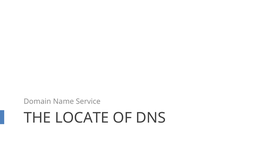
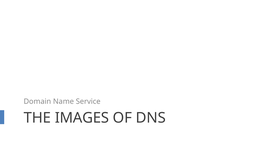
LOCATE: LOCATE -> IMAGES (82, 118)
